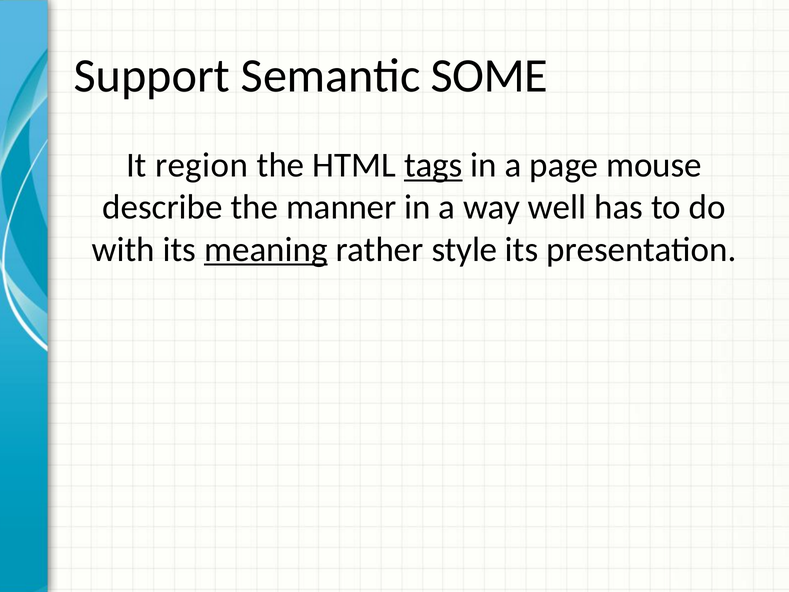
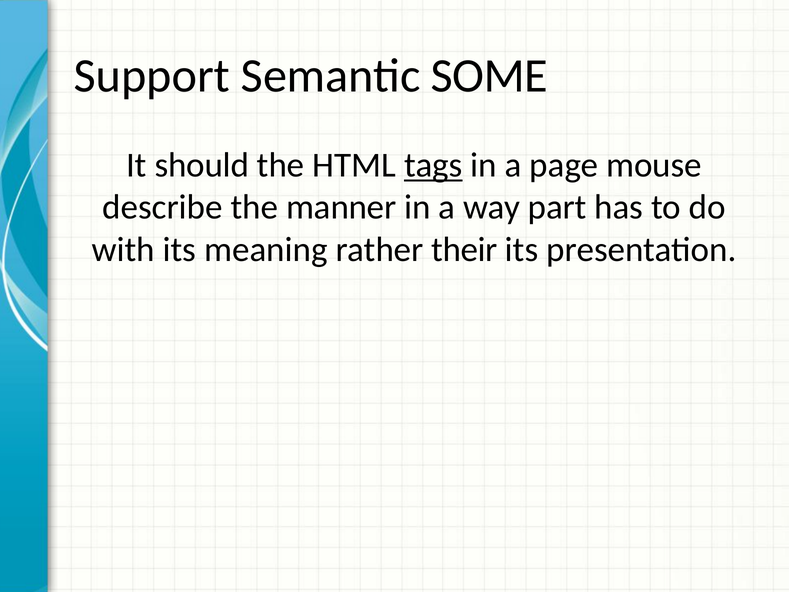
region: region -> should (202, 165)
well: well -> part (557, 207)
meaning underline: present -> none (266, 249)
style: style -> their (464, 249)
